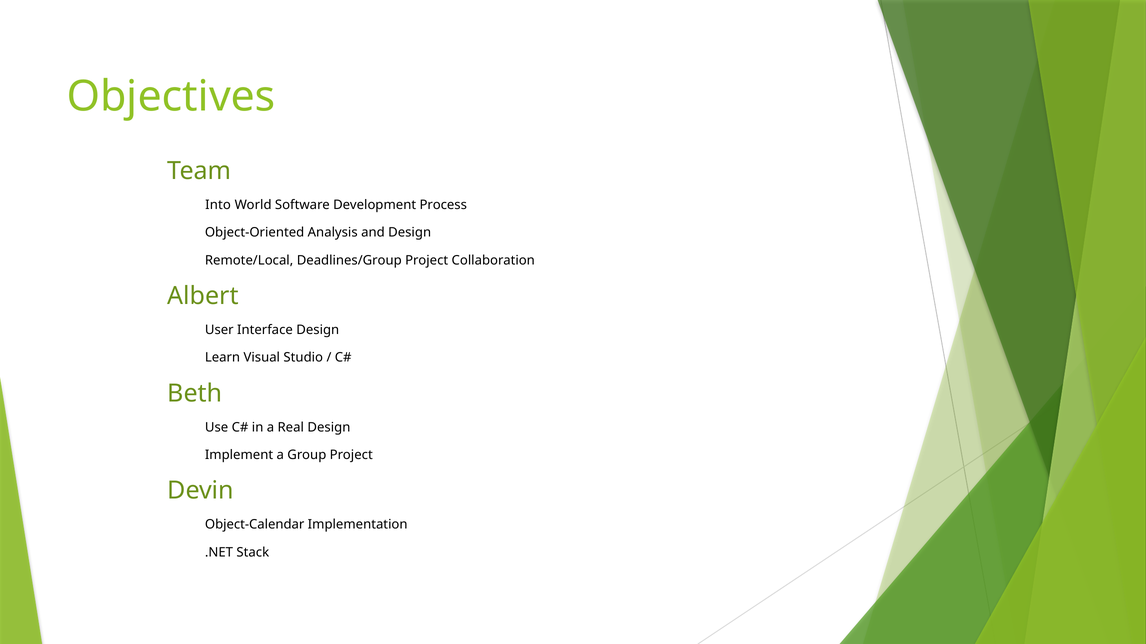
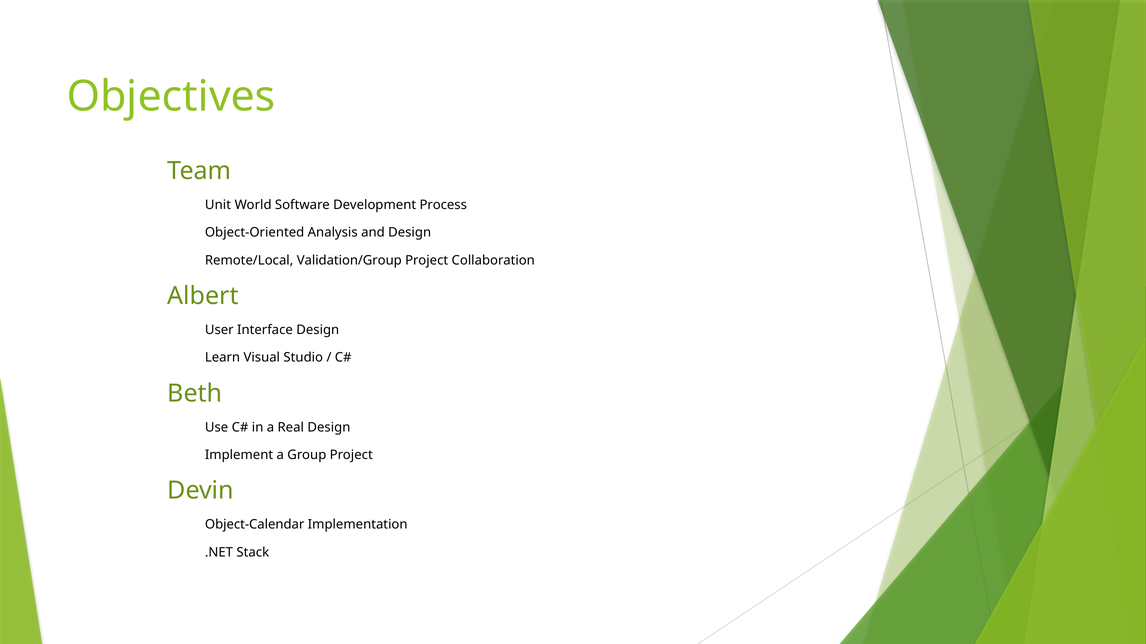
Into: Into -> Unit (218, 205)
Deadlines/Group: Deadlines/Group -> Validation/Group (349, 260)
